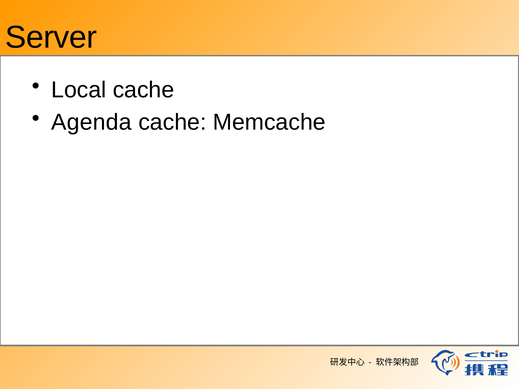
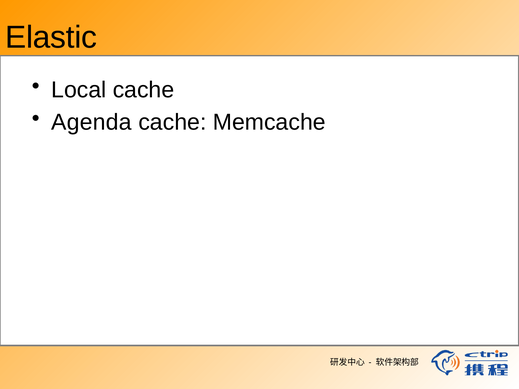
Server: Server -> Elastic (51, 37)
